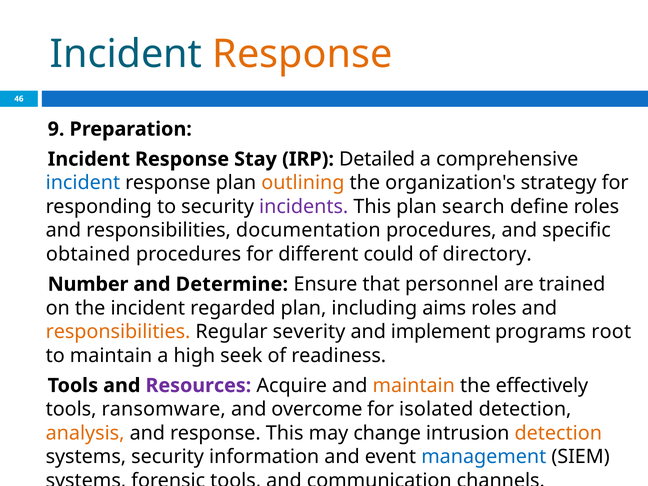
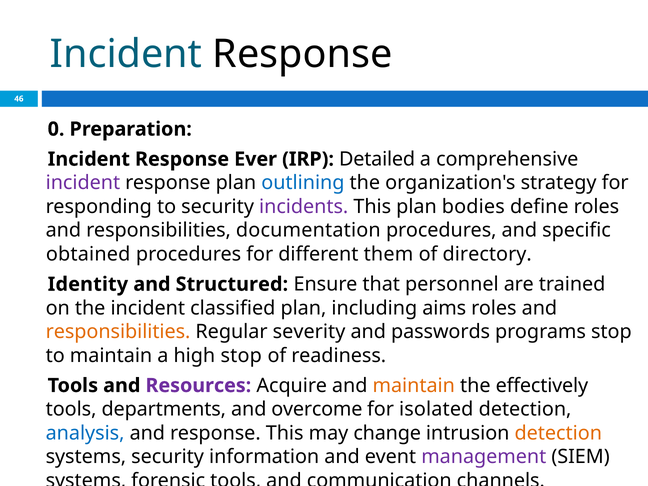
Response colour: orange -> black (302, 54)
9: 9 -> 0 (56, 129)
Stay: Stay -> Ever (256, 159)
incident colour: blue -> purple (83, 183)
outlining colour: orange -> blue (303, 183)
search: search -> bodies (473, 207)
could: could -> them (388, 254)
Number: Number -> Identity (88, 284)
Determine: Determine -> Structured (232, 284)
regarded: regarded -> classified (233, 308)
implement: implement -> passwords (441, 332)
programs root: root -> stop (611, 332)
high seek: seek -> stop (241, 356)
ransomware: ransomware -> departments (164, 409)
analysis colour: orange -> blue (85, 433)
management colour: blue -> purple (484, 457)
